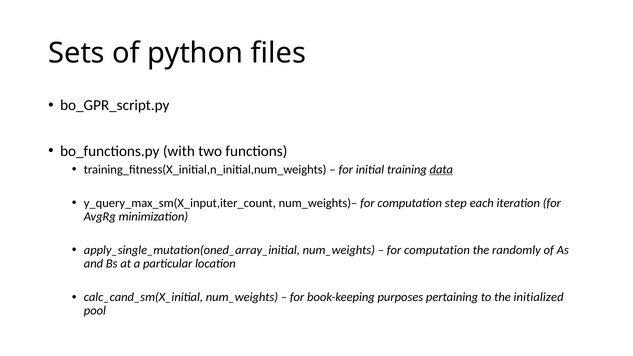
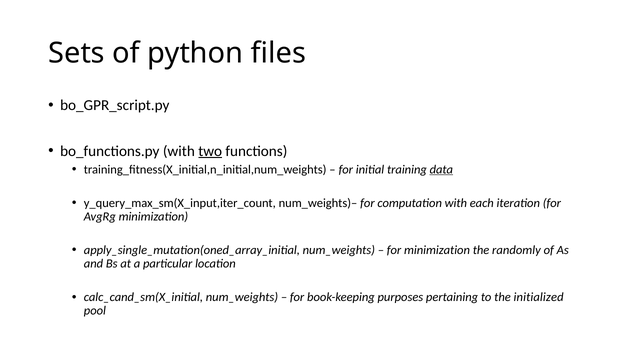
two underline: none -> present (210, 151)
computation step: step -> with (456, 203)
computation: computation -> minimization (437, 250)
